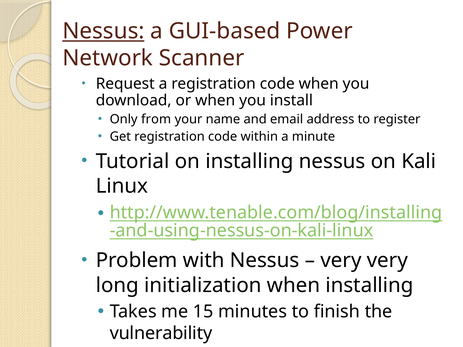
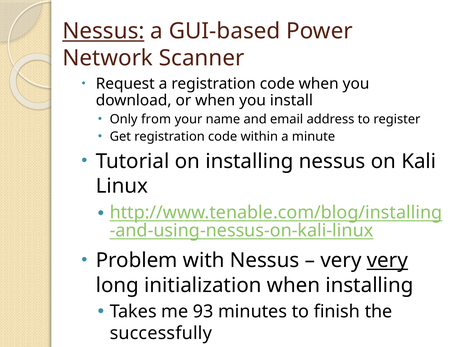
very underline: none -> present (387, 261)
15: 15 -> 93 (203, 312)
vulnerability: vulnerability -> successfully (161, 334)
